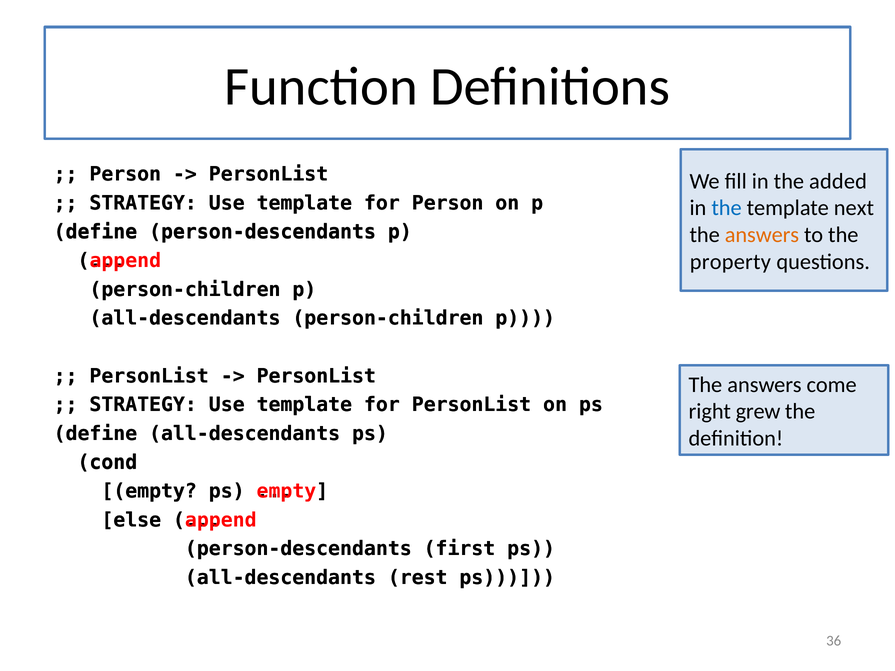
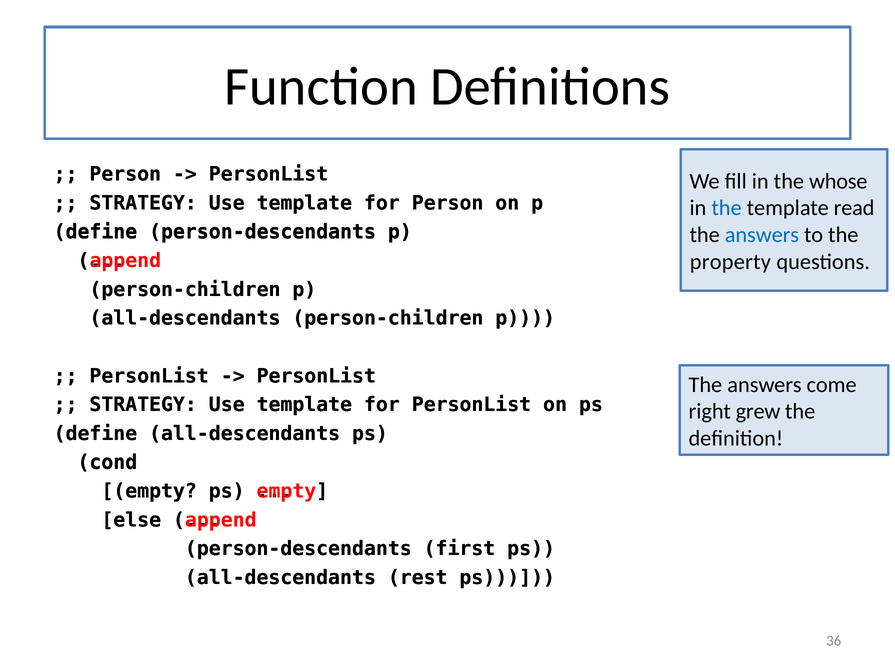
added: added -> whose (838, 181)
next: next -> read (854, 208)
answers colour: orange -> blue (762, 235)
